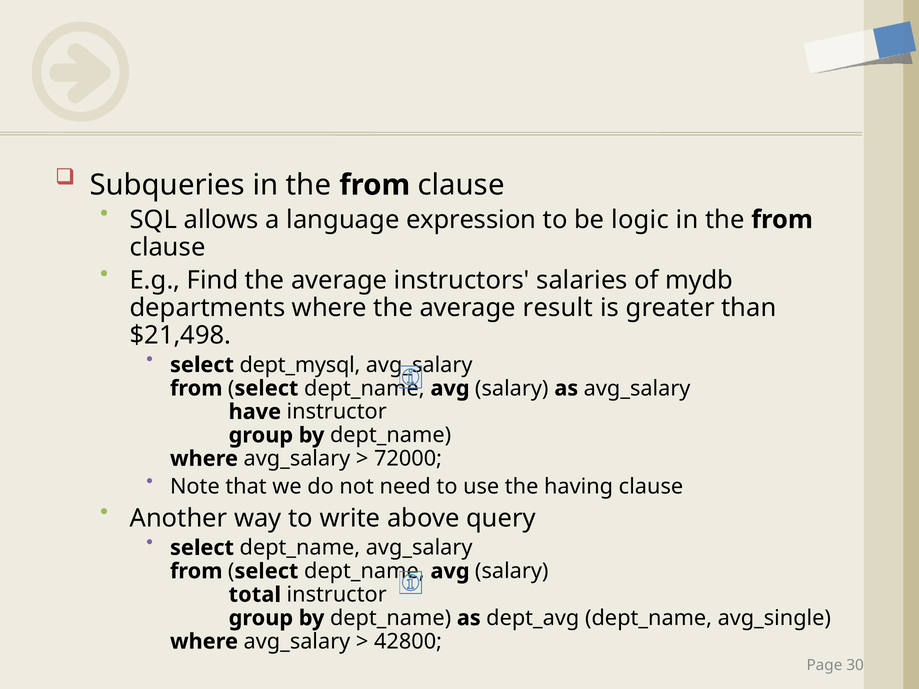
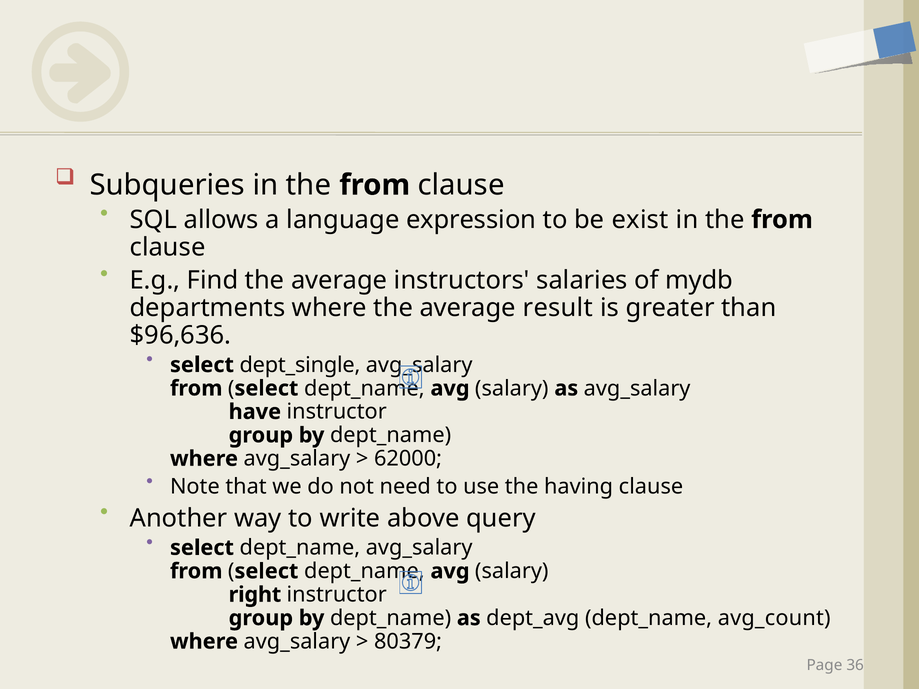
logic: logic -> exist (640, 220)
$21,498: $21,498 -> $96,636 (180, 336)
dept_mysql: dept_mysql -> dept_single (300, 365)
72000: 72000 -> 62000 (408, 459)
total: total -> right (255, 595)
avg_single: avg_single -> avg_count (774, 618)
42800: 42800 -> 80379 (408, 642)
30: 30 -> 36 (855, 666)
